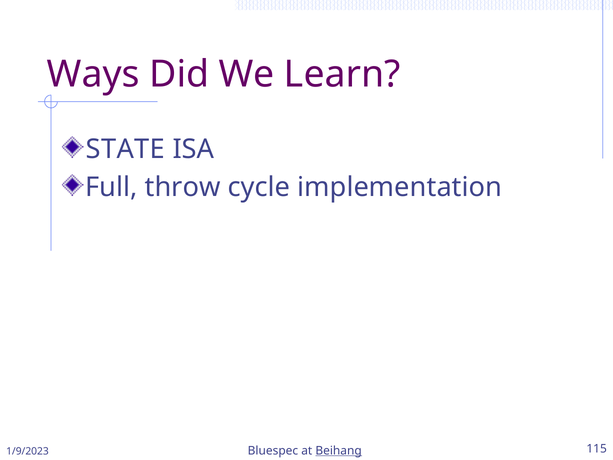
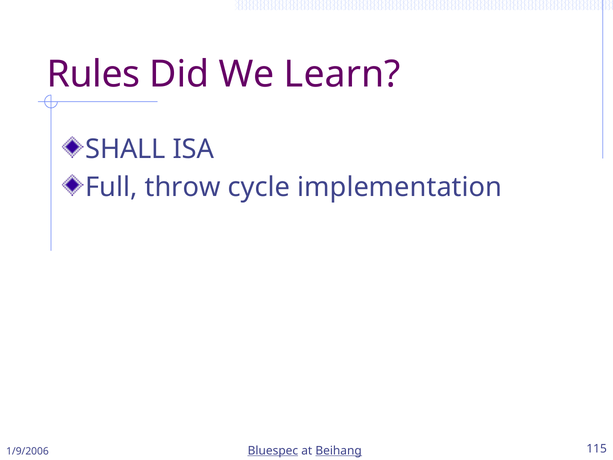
Ways: Ways -> Rules (93, 74)
STATE: STATE -> SHALL (126, 149)
Bluespec underline: none -> present (273, 450)
1/9/2023: 1/9/2023 -> 1/9/2006 (27, 451)
